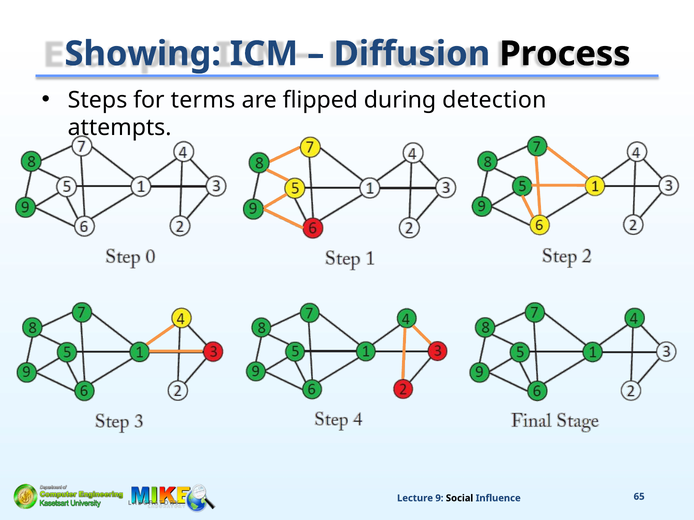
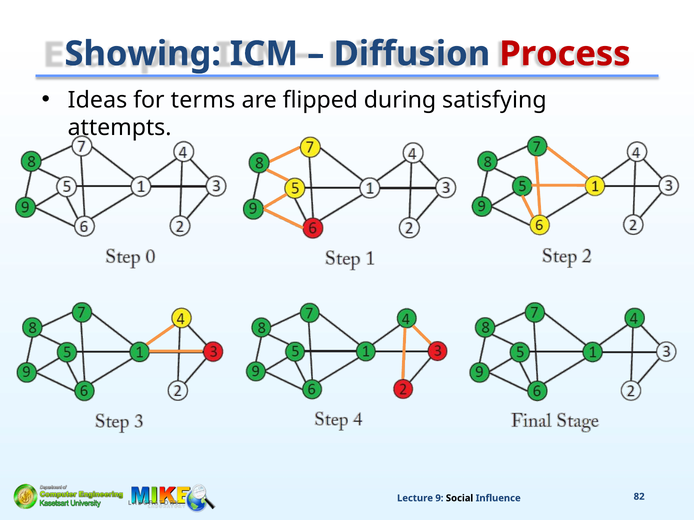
Process colour: black -> red (565, 54)
Steps: Steps -> Ideas (97, 100)
detection: detection -> satisfying (494, 100)
65: 65 -> 82 (639, 497)
